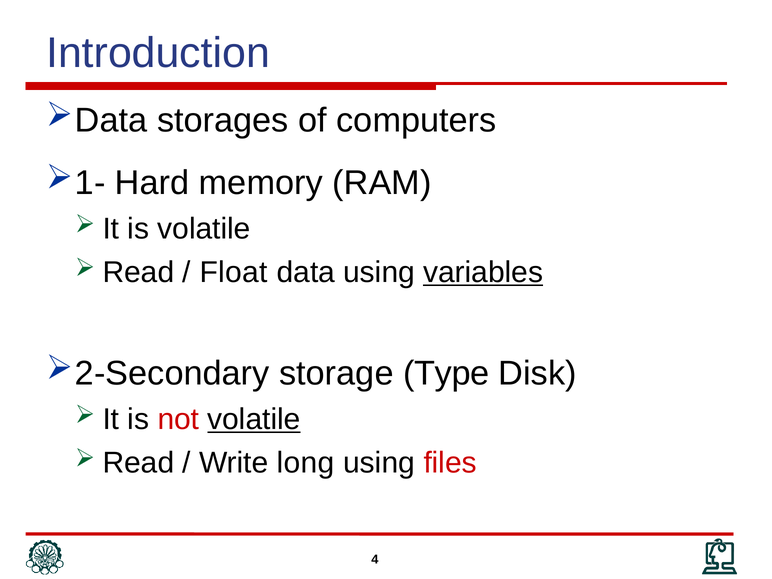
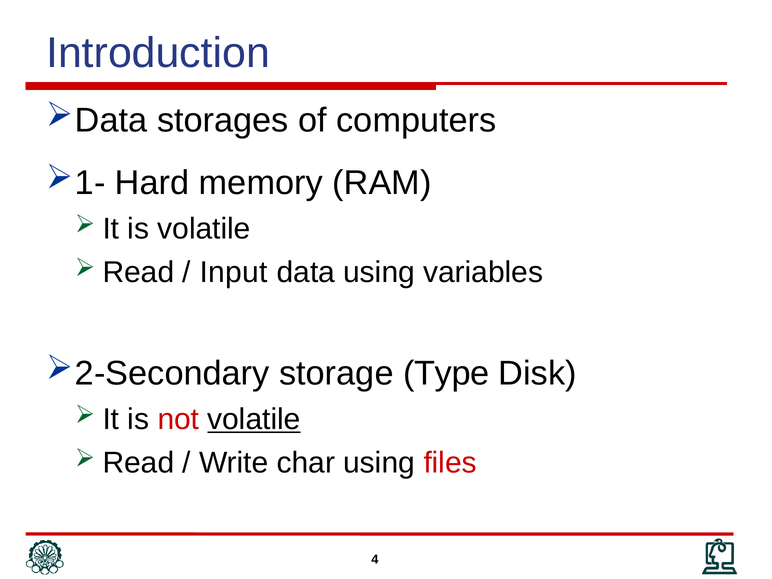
Float: Float -> Input (234, 272)
variables underline: present -> none (483, 272)
long: long -> char (306, 463)
